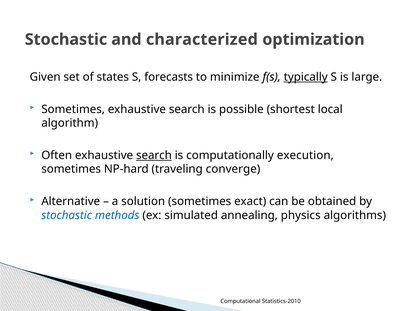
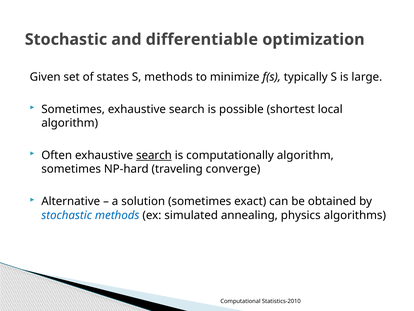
characterized: characterized -> differentiable (202, 39)
S forecasts: forecasts -> methods (169, 77)
typically underline: present -> none (306, 77)
computationally execution: execution -> algorithm (305, 155)
